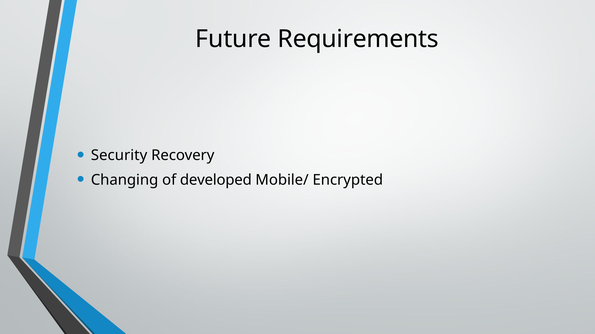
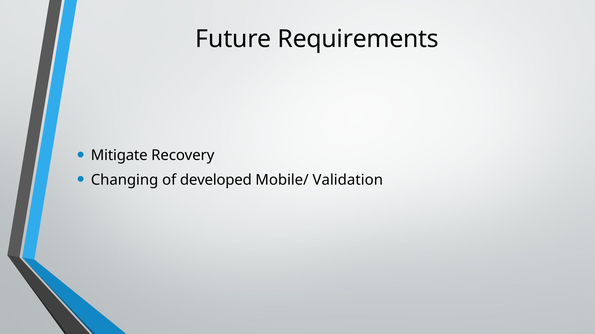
Security: Security -> Mitigate (119, 156)
Encrypted: Encrypted -> Validation (348, 180)
